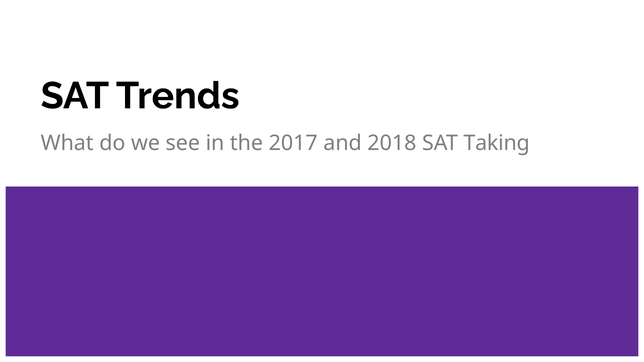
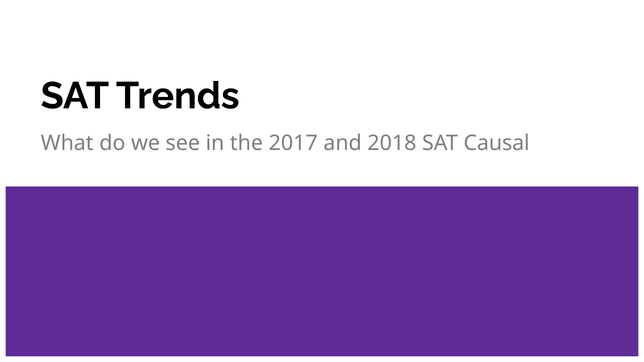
Taking: Taking -> Causal (497, 143)
